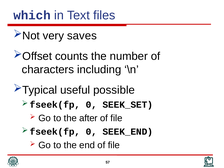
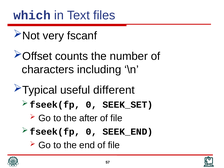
saves: saves -> fscanf (82, 36)
possible: possible -> different (114, 90)
